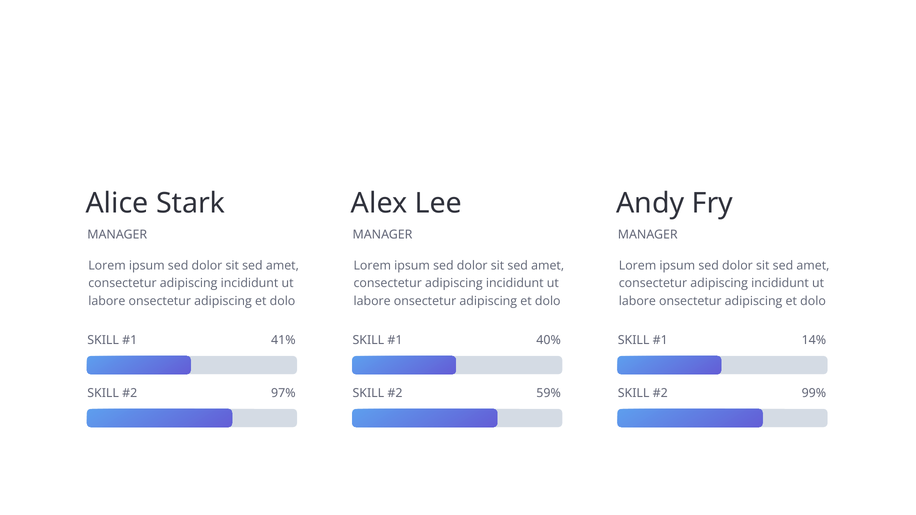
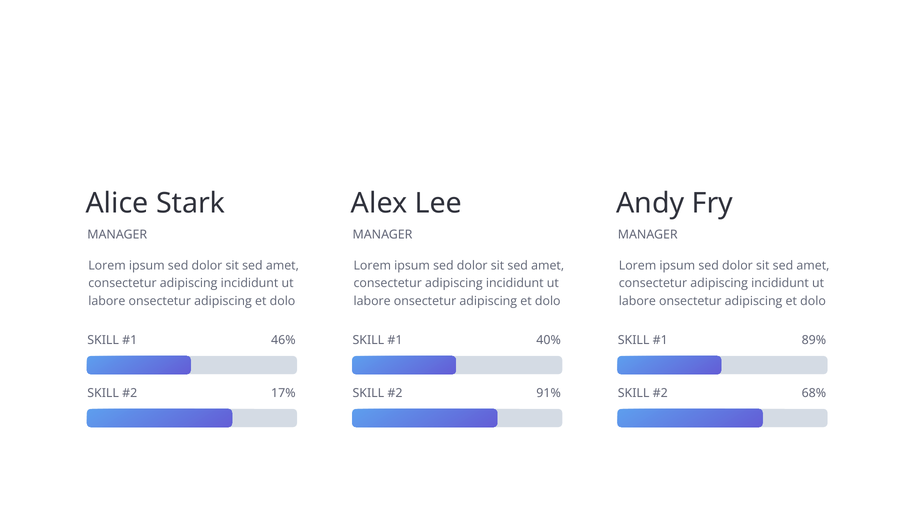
41%: 41% -> 46% (283, 340)
14%: 14% -> 89% (814, 340)
97%: 97% -> 17% (283, 393)
59%: 59% -> 91% (549, 393)
99%: 99% -> 68% (814, 393)
